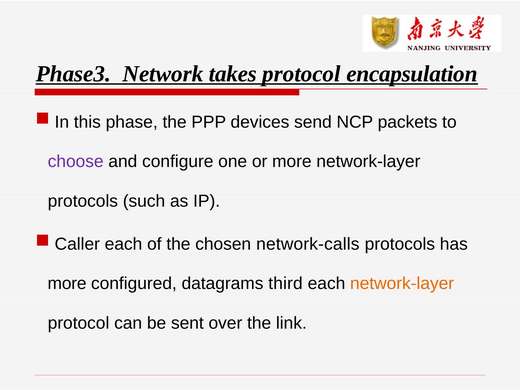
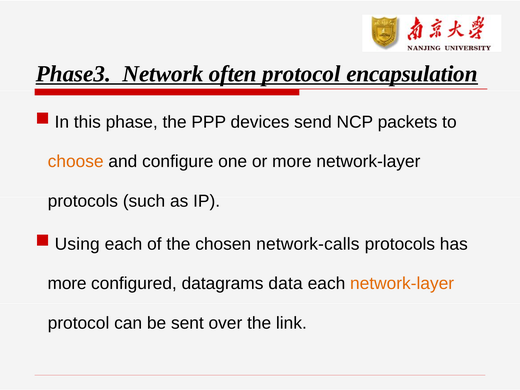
takes: takes -> often (233, 74)
choose colour: purple -> orange (76, 161)
Caller: Caller -> Using (77, 244)
third: third -> data (286, 283)
